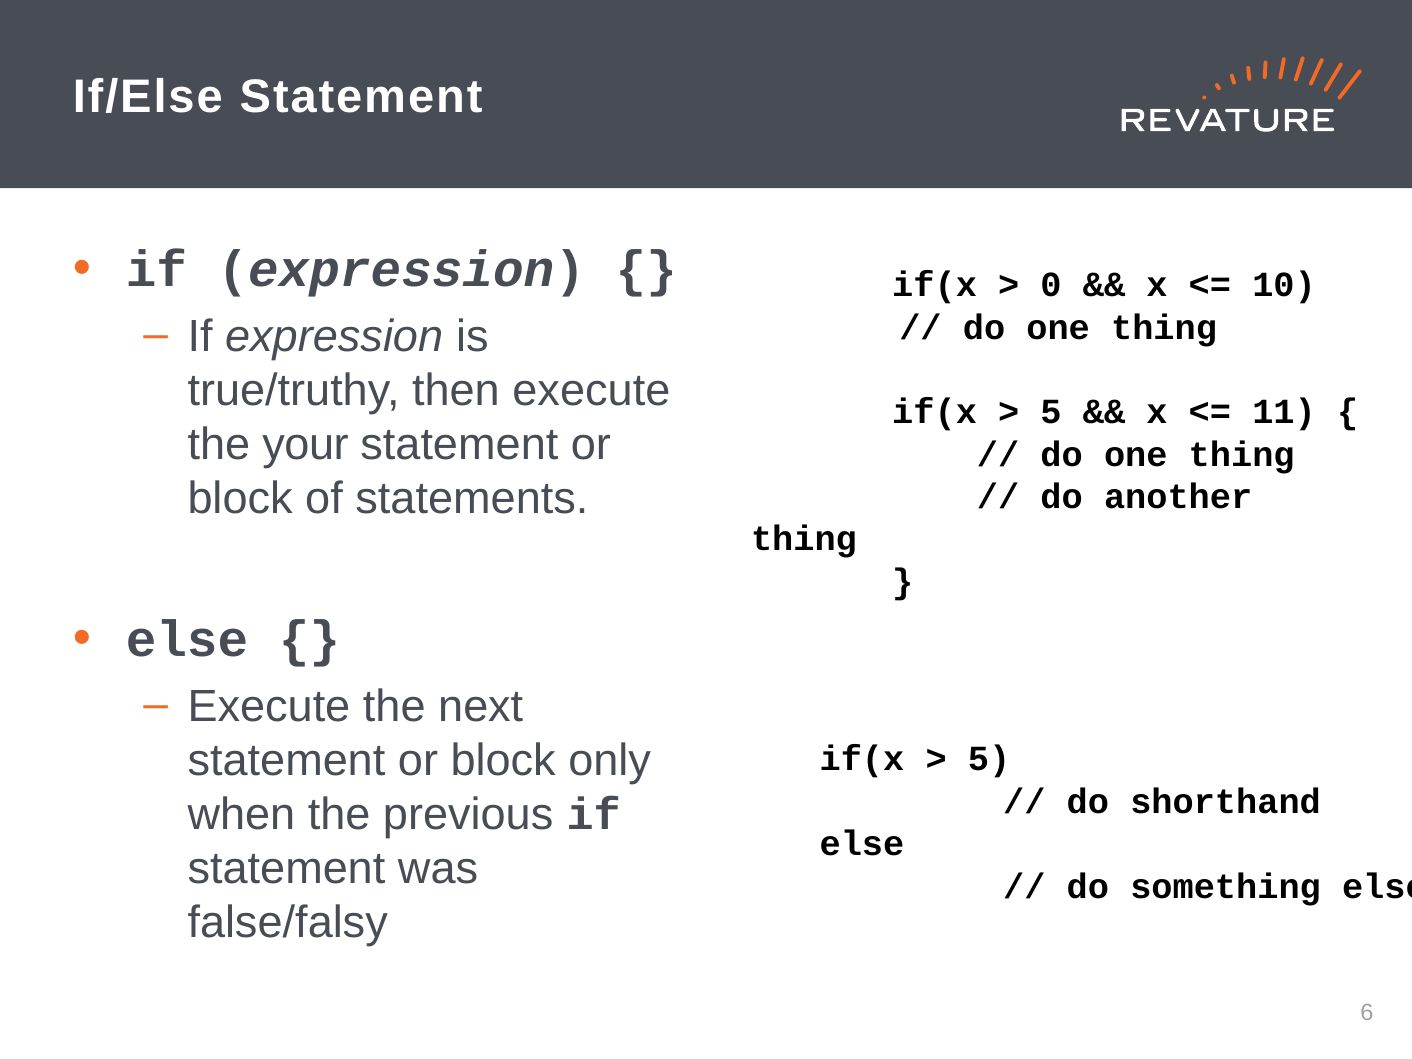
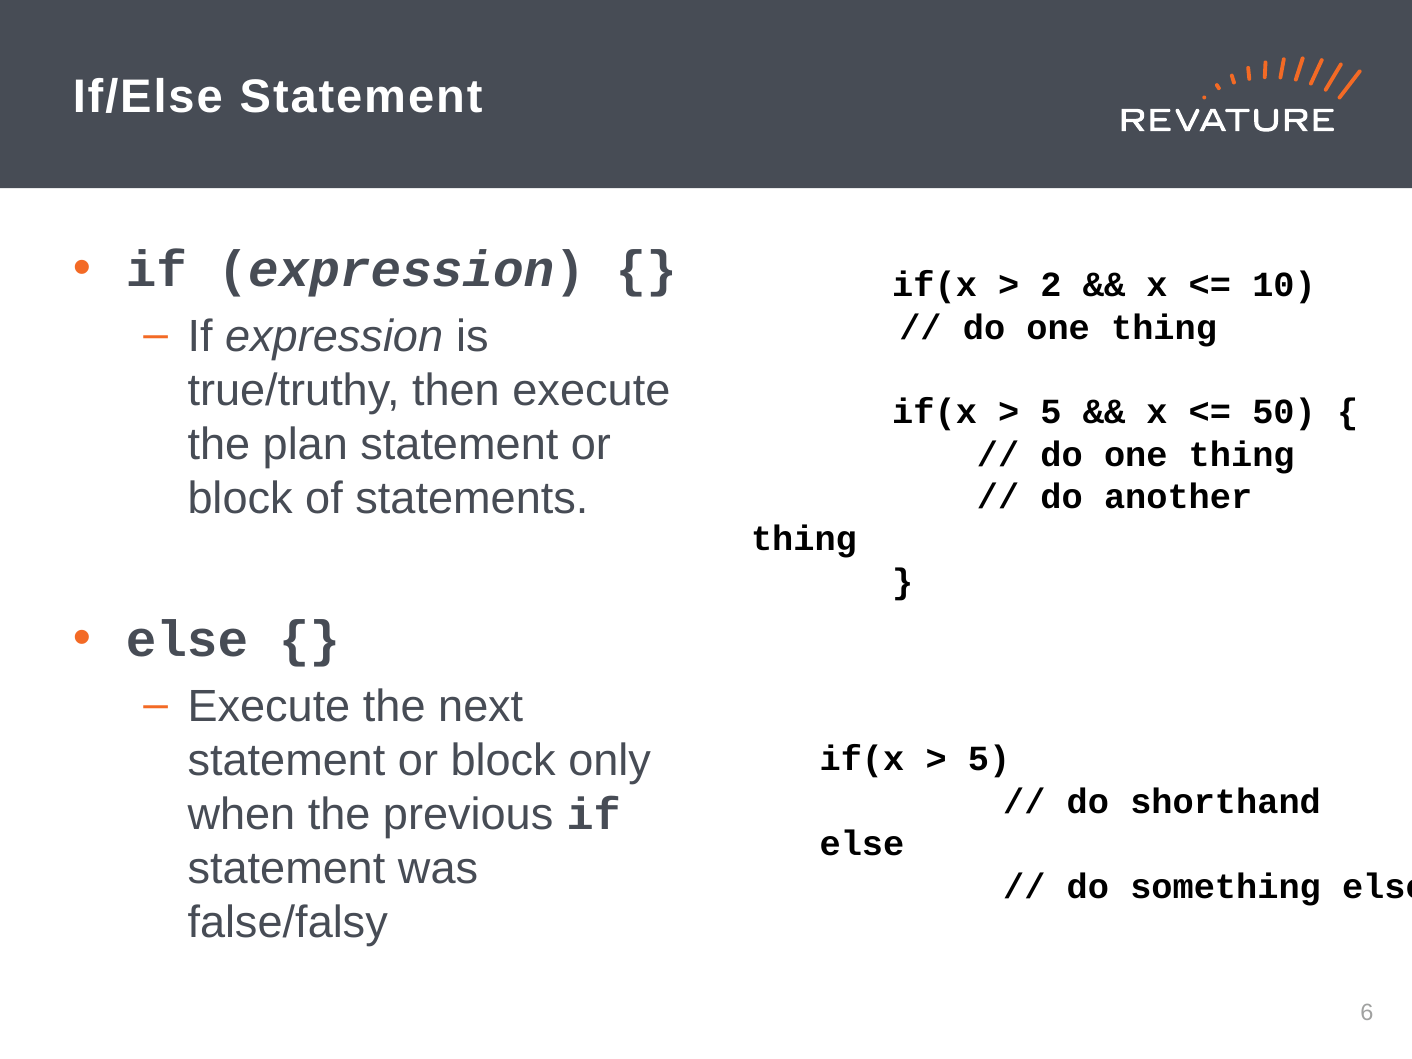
0: 0 -> 2 (1051, 285)
11: 11 -> 50 (1284, 412)
your: your -> plan (305, 445)
